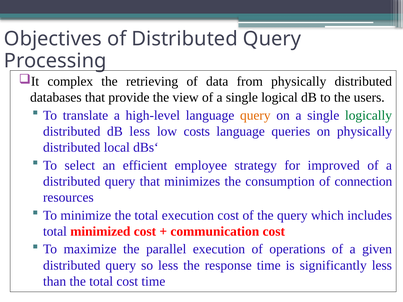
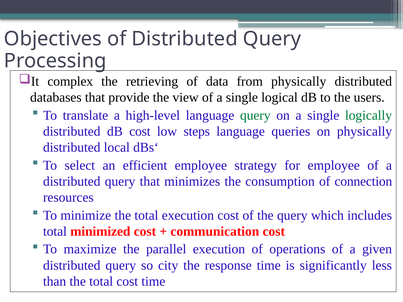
query colour: orange -> green (255, 115)
dB less: less -> cost (140, 132)
costs: costs -> steps (197, 132)
for improved: improved -> employee (334, 165)
so less: less -> city (168, 266)
